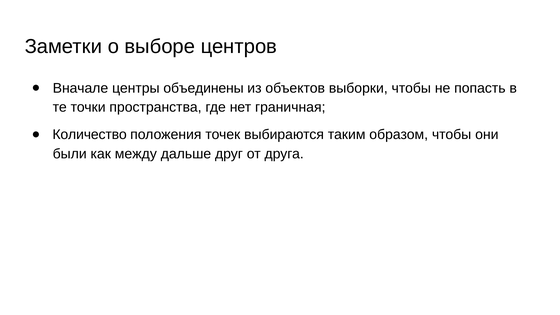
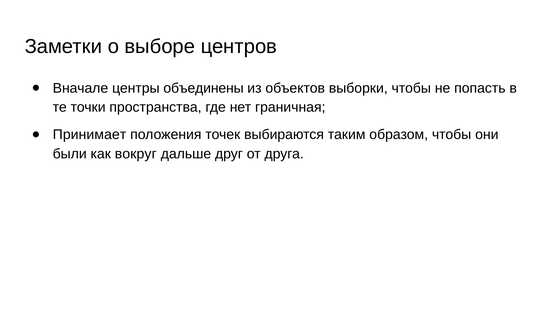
Количество: Количество -> Принимает (89, 134)
между: между -> вокруг (136, 154)
